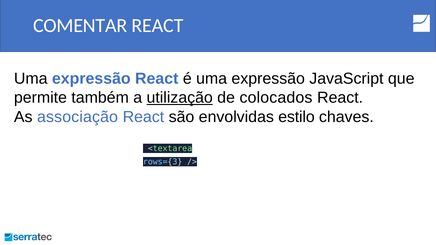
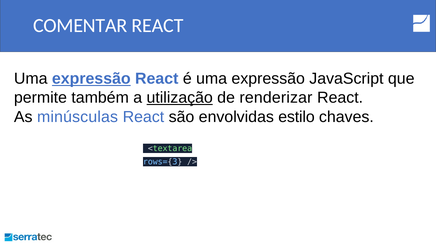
expressão underline: none -> present (91, 79)
colocados: colocados -> renderizar (276, 98)
associação: associação -> minúsculas (78, 117)
